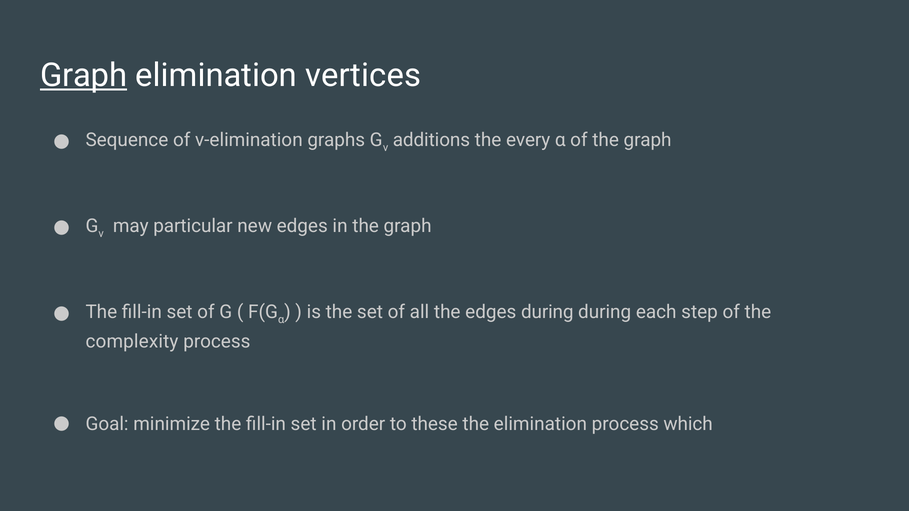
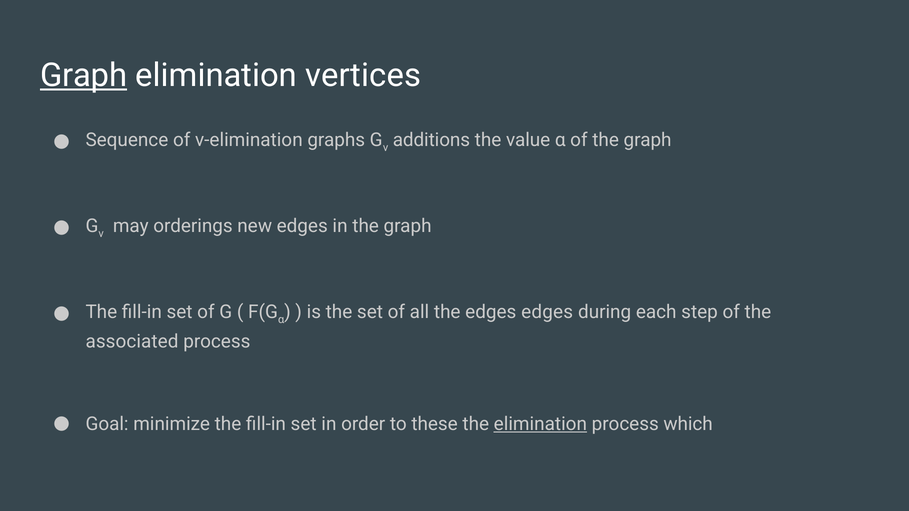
every: every -> value (528, 140)
particular: particular -> orderings (193, 226)
edges during: during -> edges (547, 312)
complexity: complexity -> associated (132, 342)
elimination underline: none -> present (540, 424)
